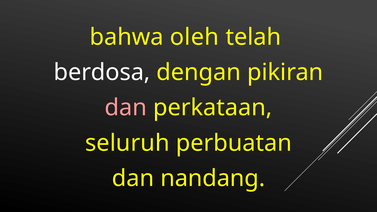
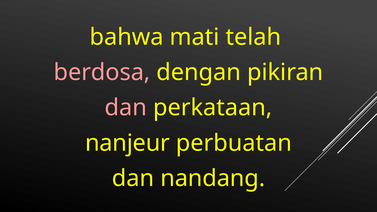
oleh: oleh -> mati (195, 37)
berdosa colour: white -> pink (102, 72)
seluruh: seluruh -> nanjeur (127, 143)
